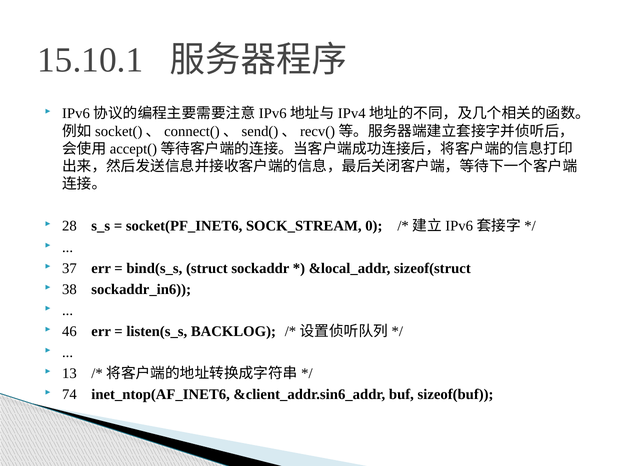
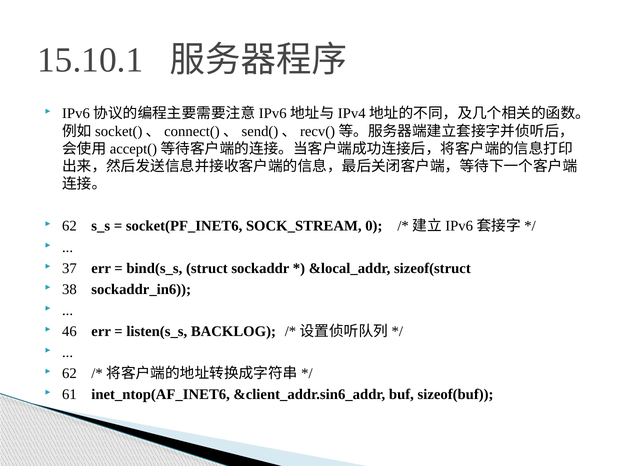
28: 28 -> 62 (69, 226)
13: 13 -> 62 (69, 374)
74: 74 -> 61 (69, 395)
